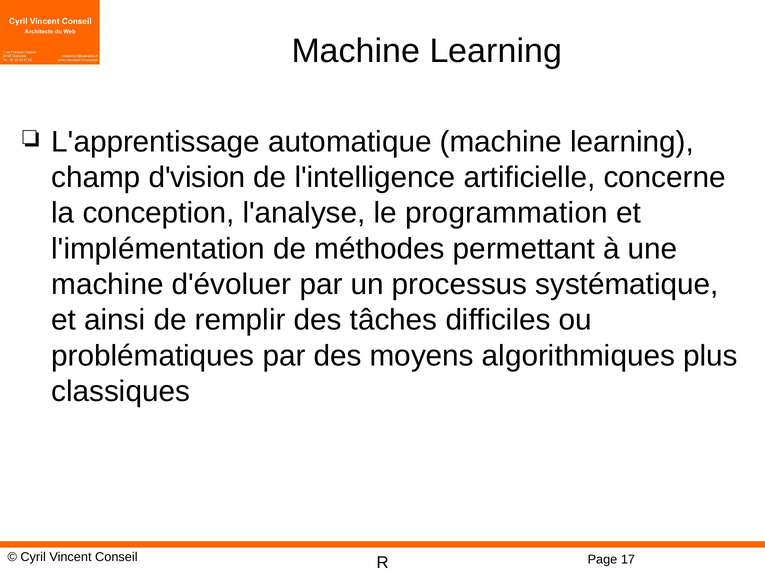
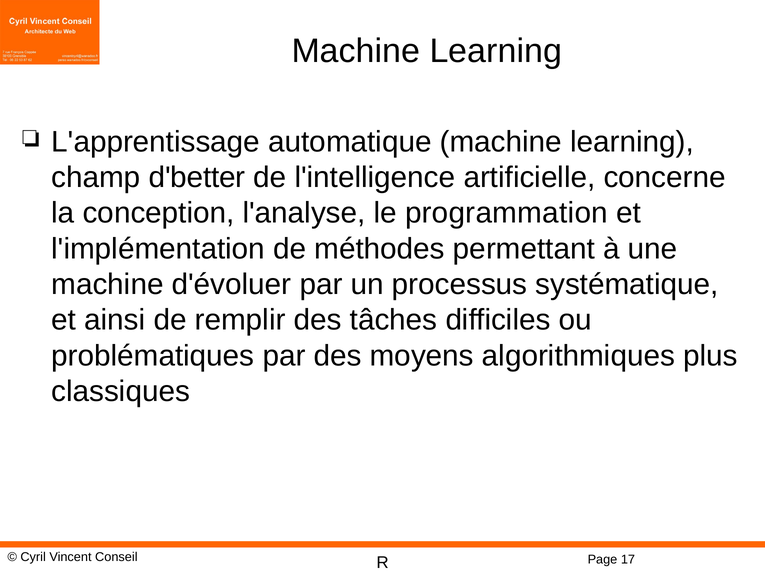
d'vision: d'vision -> d'better (197, 178)
